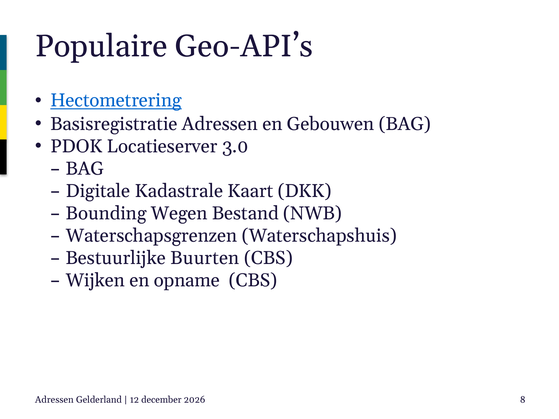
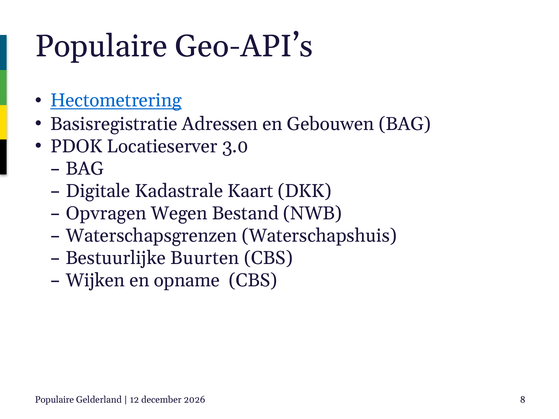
Bounding: Bounding -> Opvragen (106, 214)
Adressen: Adressen -> Populaire (54, 400)
